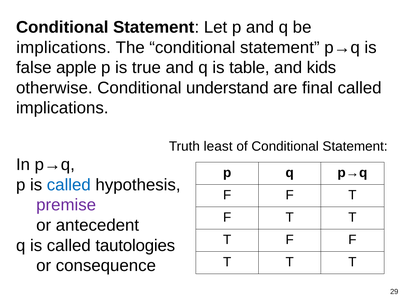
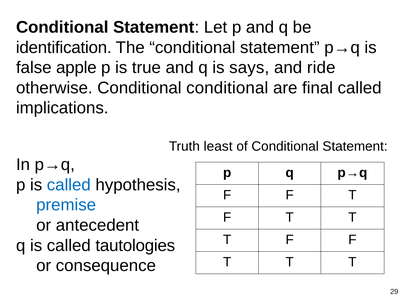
implications: implications -> identification (64, 47)
table: table -> says (249, 68)
kids: kids -> ride (321, 68)
Conditional understand: understand -> conditional (227, 88)
premise colour: purple -> blue (66, 205)
